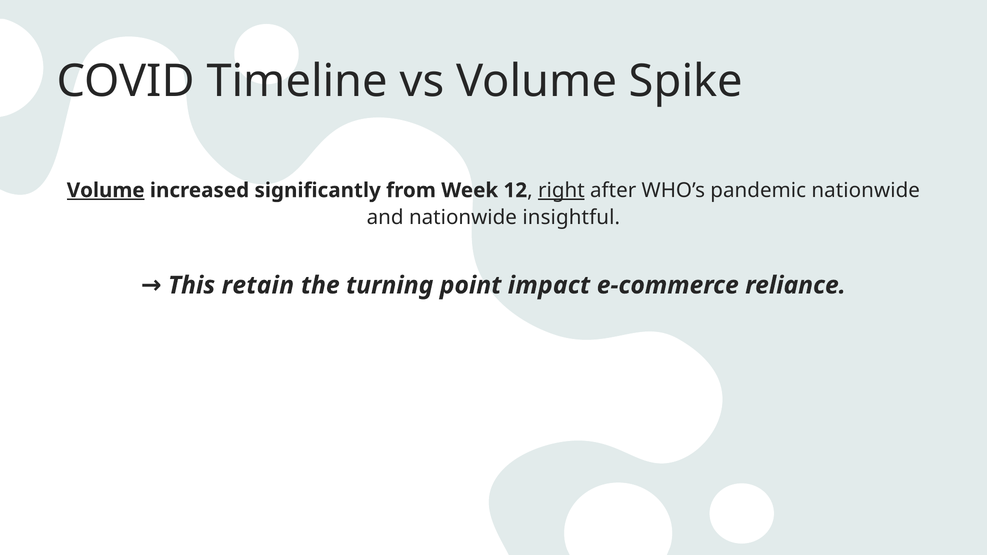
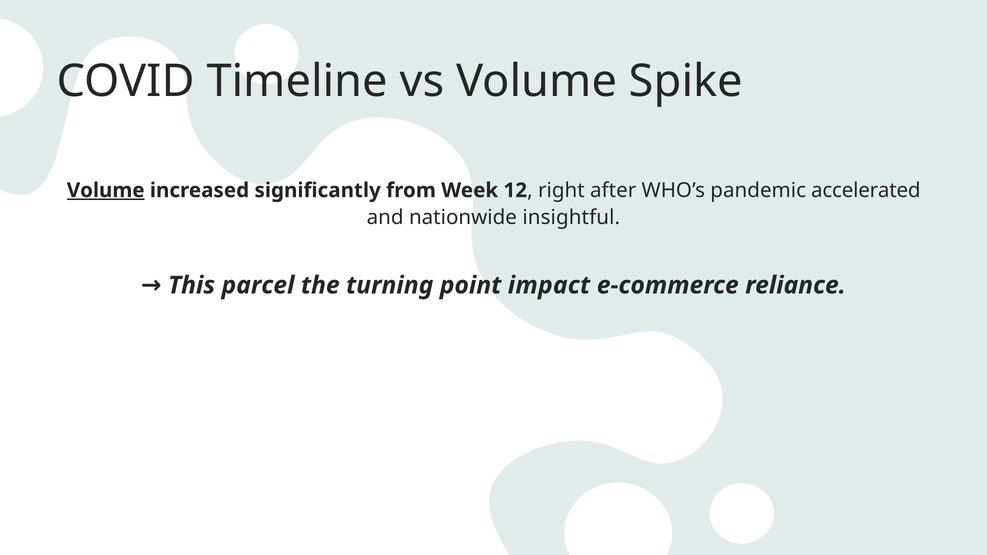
right underline: present -> none (561, 190)
pandemic nationwide: nationwide -> accelerated (866, 190)
retain: retain -> parcel (258, 285)
